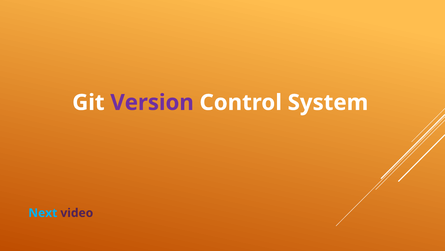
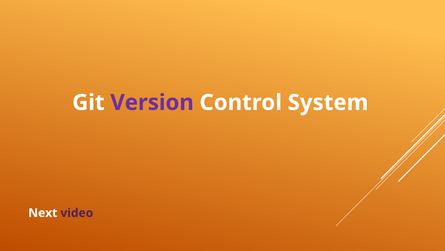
Next colour: light blue -> white (43, 212)
